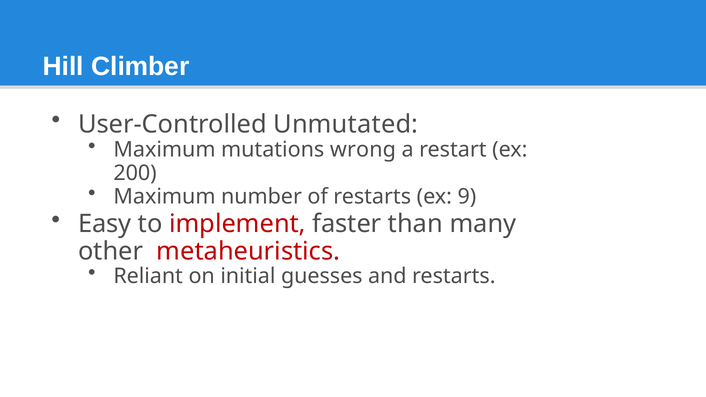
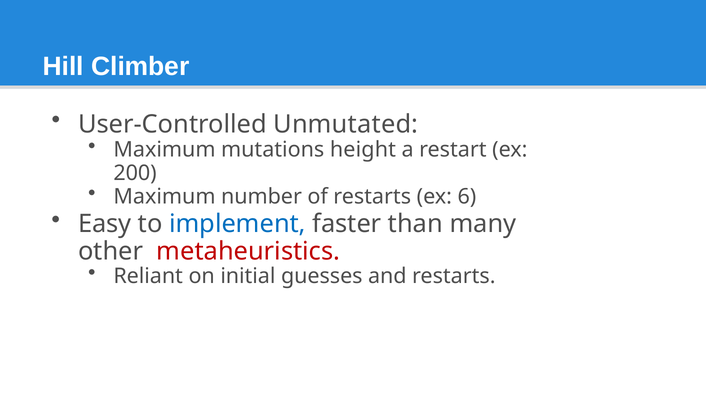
wrong: wrong -> height (363, 150)
9: 9 -> 6 (467, 197)
implement colour: red -> blue (237, 224)
